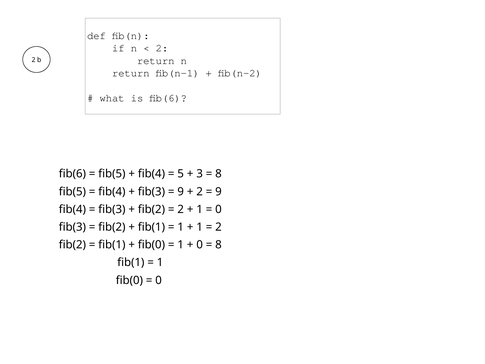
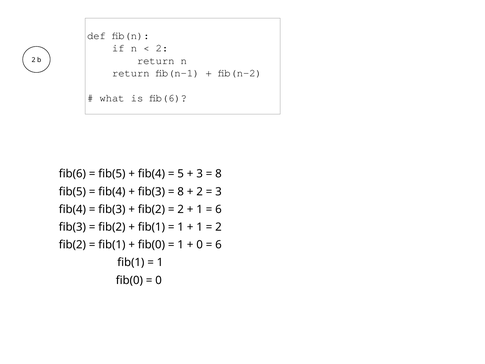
9: 9 -> 8 (181, 192)
9: 9 -> 3 (218, 192)
0: 0 -> 6 (218, 209)
8: 8 -> 6 (218, 245)
